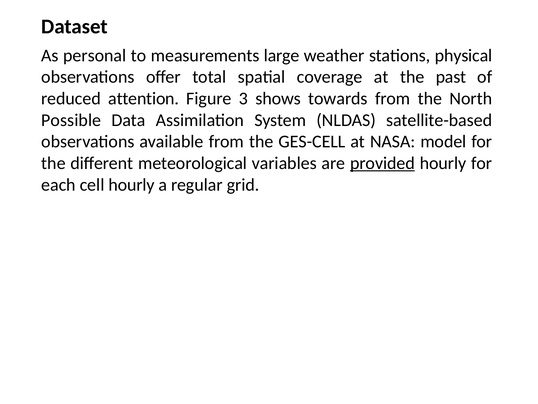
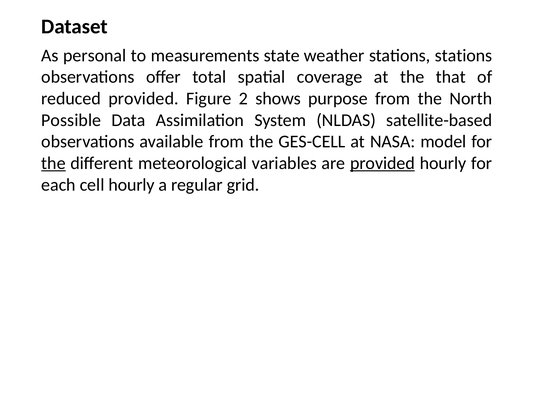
large: large -> state (282, 55)
stations physical: physical -> stations (464, 55)
past: past -> that (451, 77)
reduced attention: attention -> provided (144, 98)
3: 3 -> 2 (243, 98)
towards: towards -> purpose (338, 98)
the underline: none -> present (53, 163)
